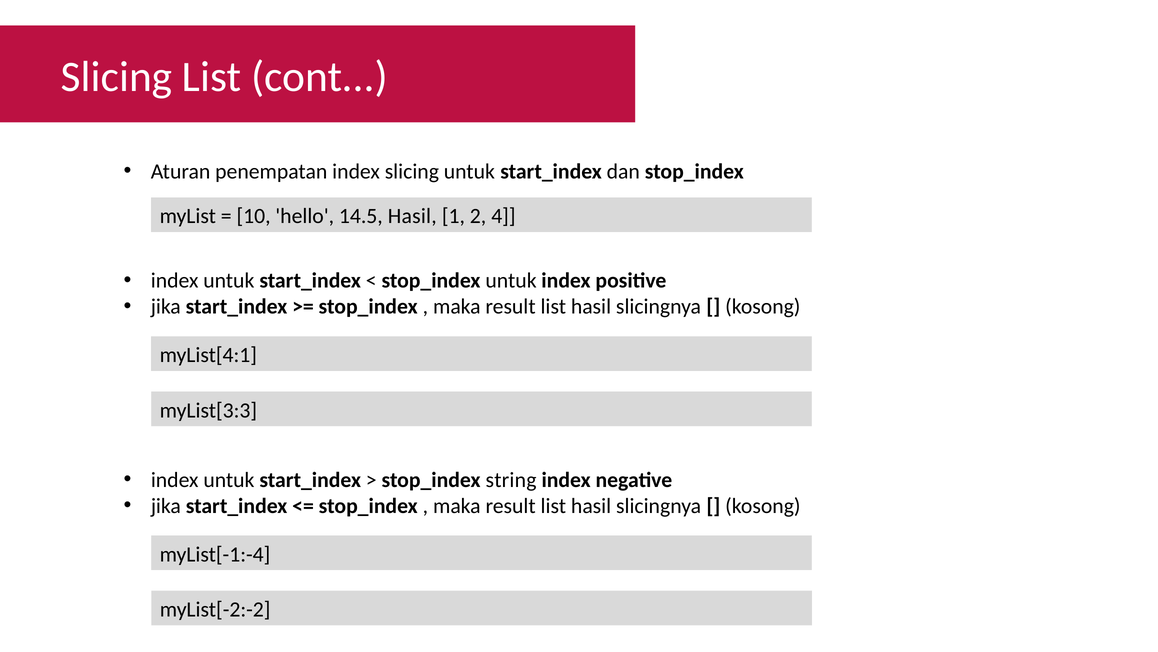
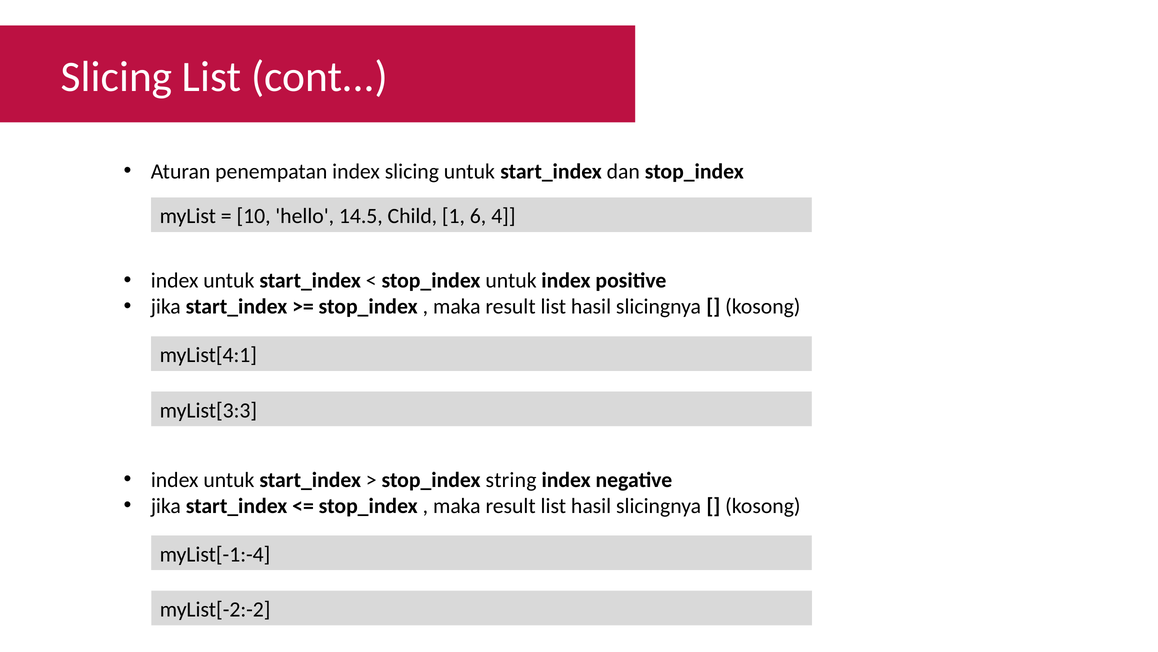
14.5 Hasil: Hasil -> Child (412, 216)
2: 2 -> 6 (478, 216)
